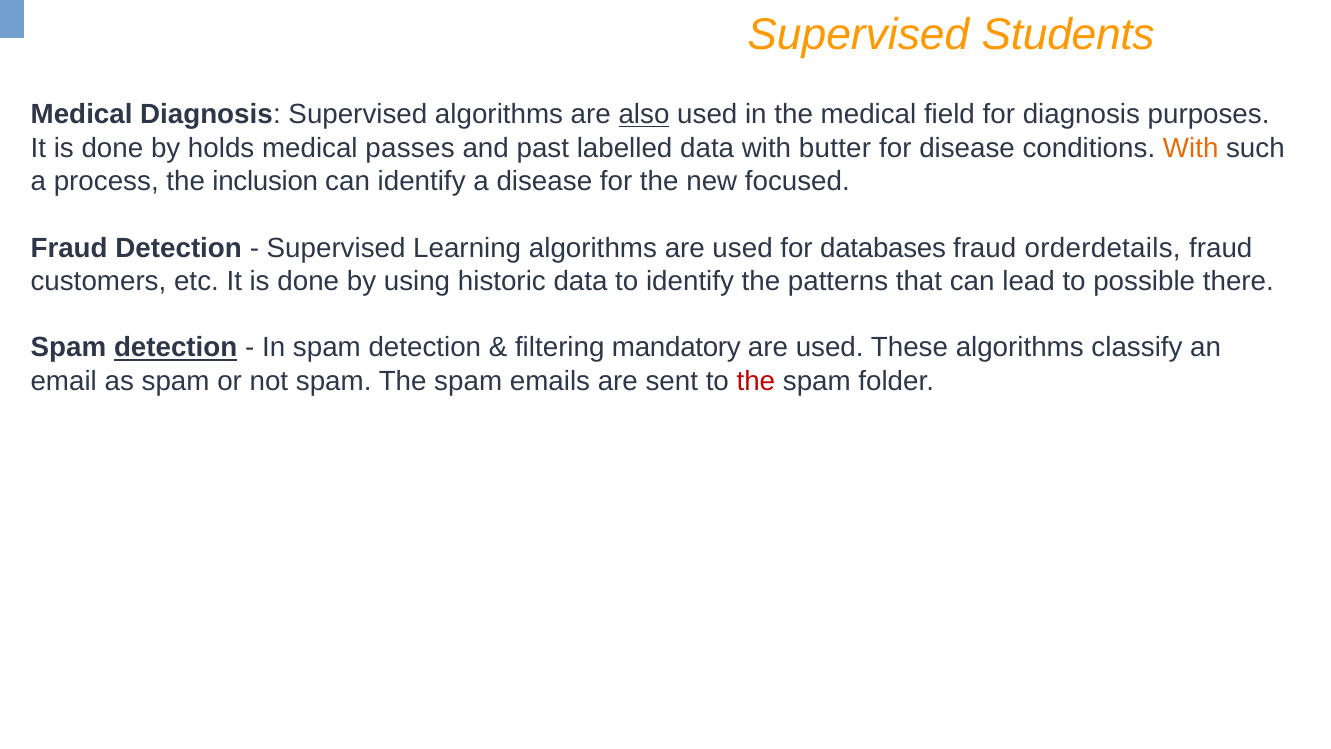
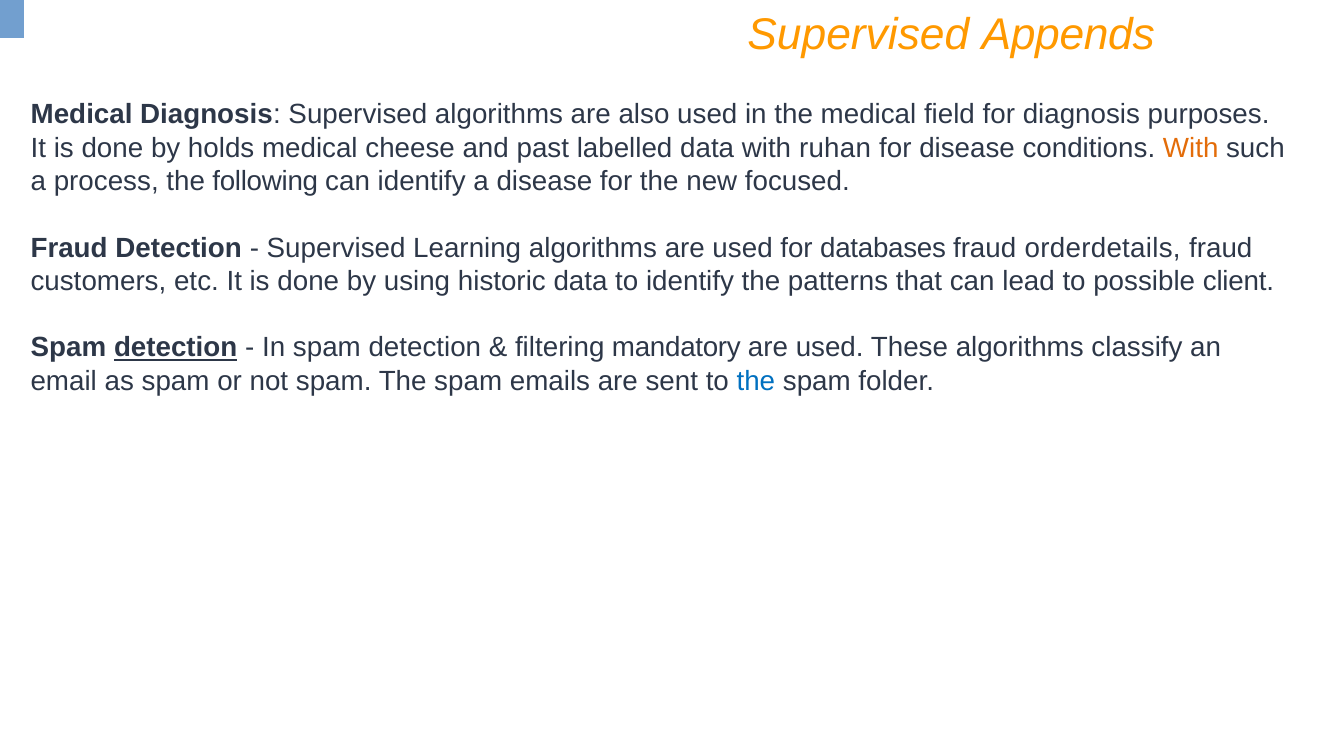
Students: Students -> Appends (1068, 35)
also underline: present -> none (644, 115)
passes: passes -> cheese (410, 148)
butter: butter -> ruhan (835, 148)
inclusion: inclusion -> following (265, 181)
there: there -> client (1238, 281)
the colour: red -> blue (756, 381)
